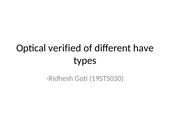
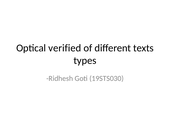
have: have -> texts (143, 48)
